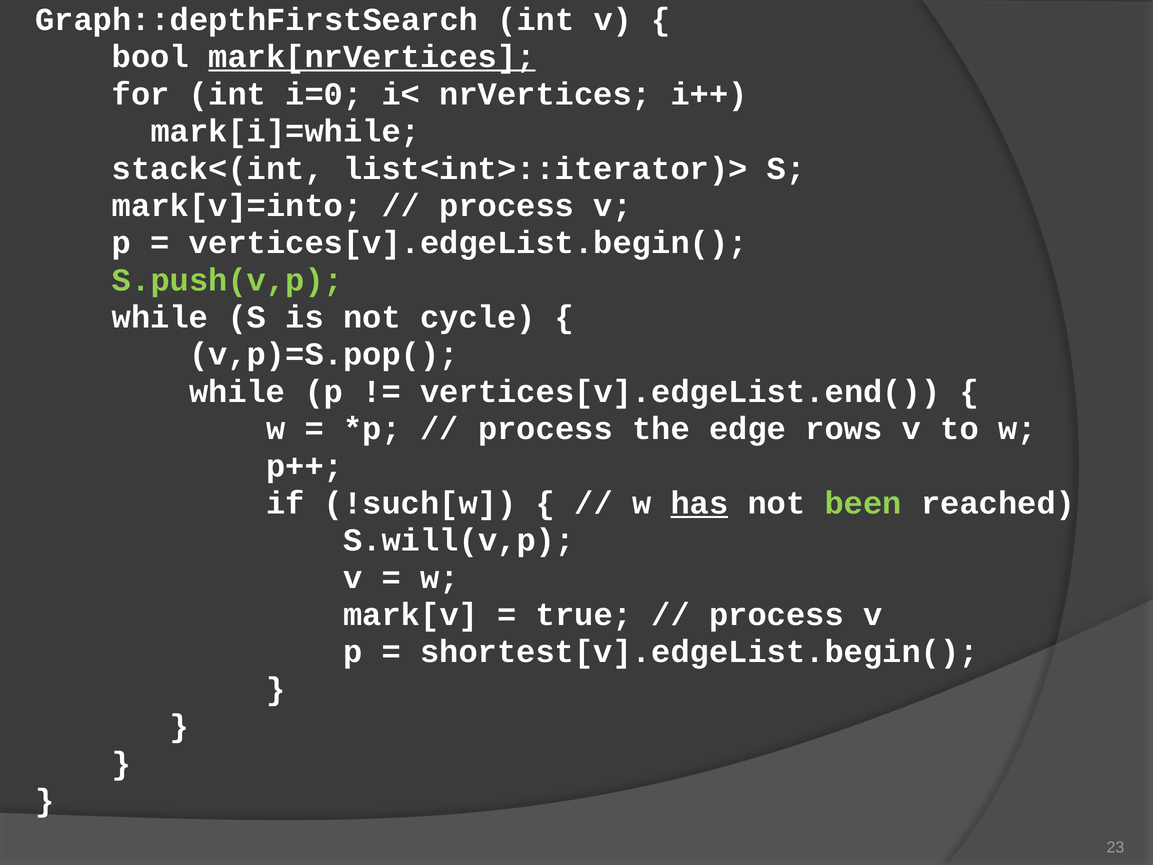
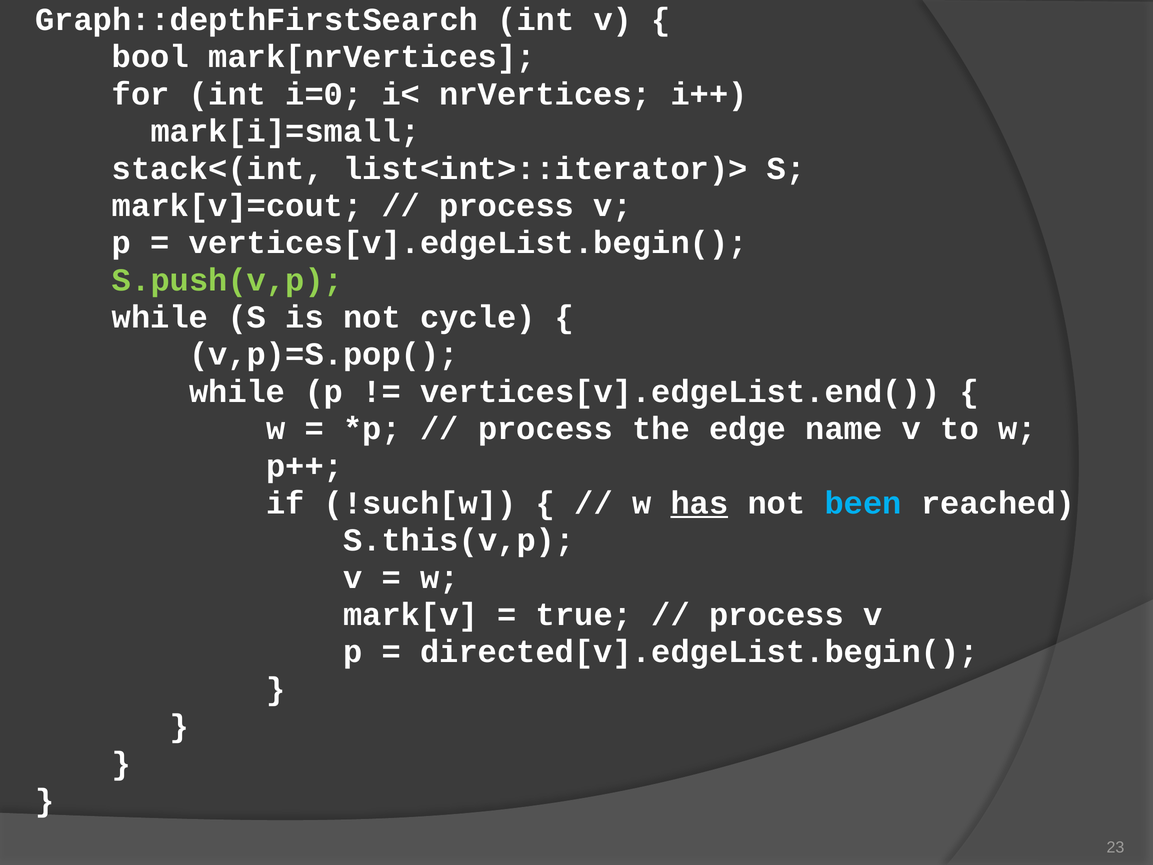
mark[nrVertices underline: present -> none (372, 57)
mark[i]=while: mark[i]=while -> mark[i]=small (285, 131)
mark[v]=into: mark[v]=into -> mark[v]=cout (237, 206)
rows: rows -> name (844, 429)
been colour: light green -> light blue (863, 503)
S.will(v,p: S.will(v,p -> S.this(v,p (459, 540)
shortest[v].edgeList.begin(: shortest[v].edgeList.begin( -> directed[v].edgeList.begin( (699, 652)
